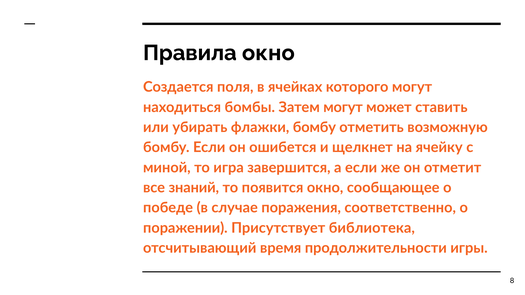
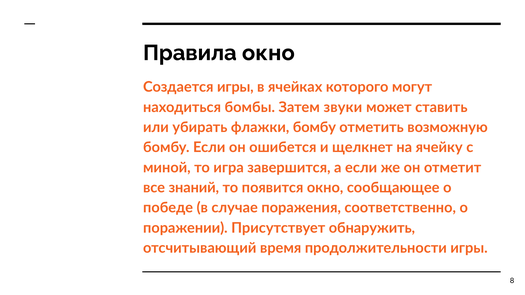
Создается поля: поля -> игры (235, 87)
Затем могут: могут -> звуки (343, 107)
библиотека: библиотека -> обнаружить (372, 228)
